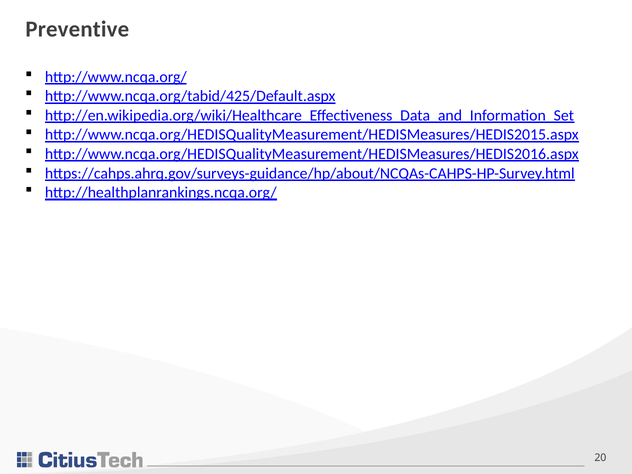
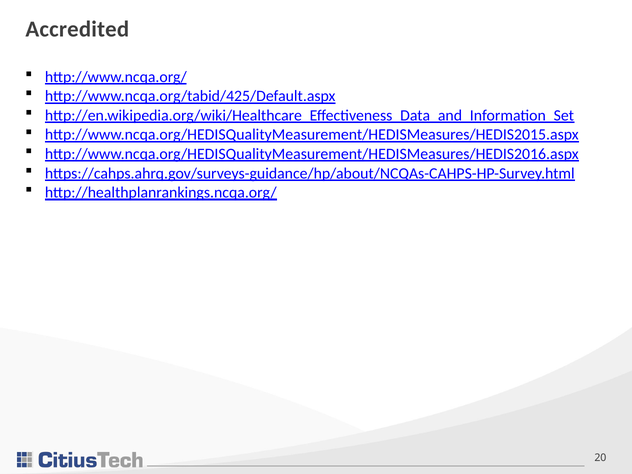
Preventive: Preventive -> Accredited (77, 29)
